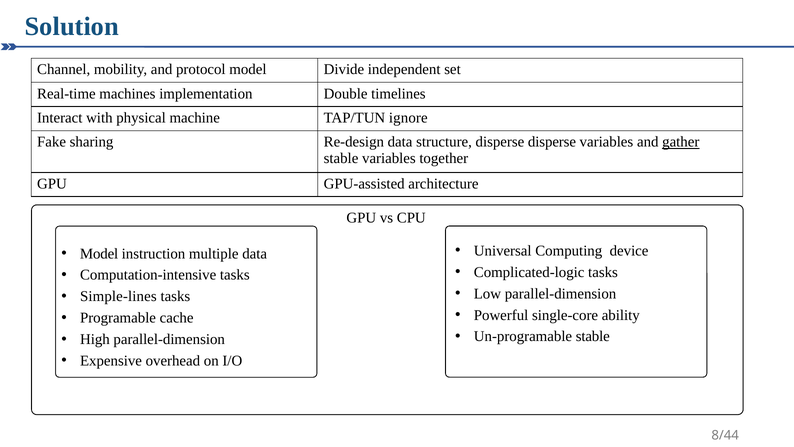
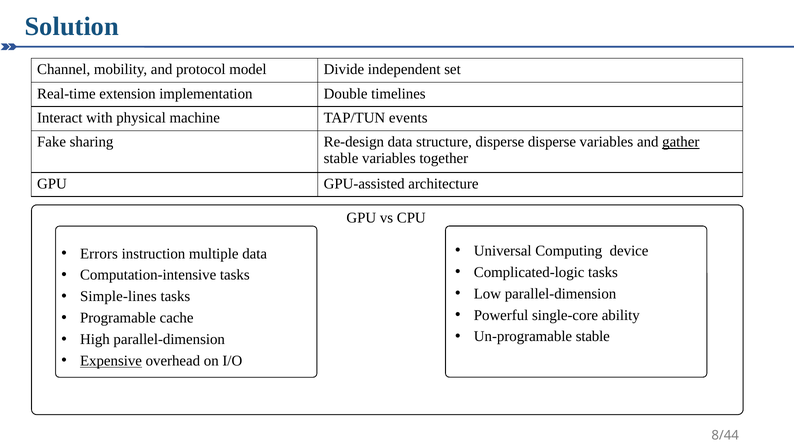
machines: machines -> extension (127, 94)
ignore: ignore -> events (408, 118)
Model: Model -> Errors (99, 253)
Expensive underline: none -> present (111, 361)
